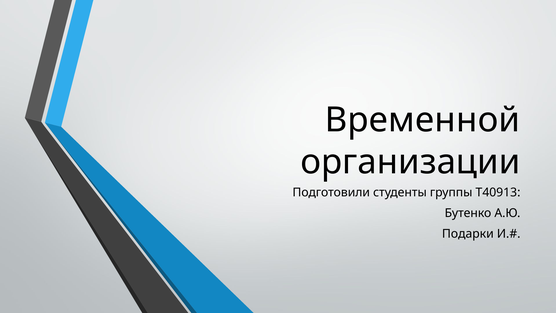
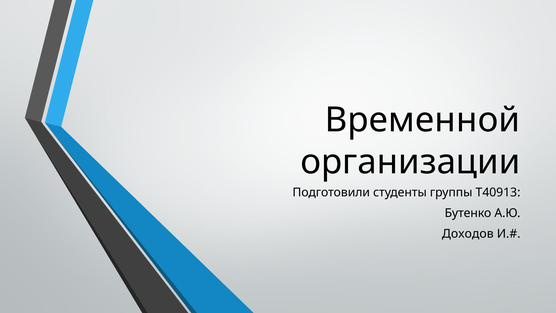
Подарки: Подарки -> Доходов (468, 233)
